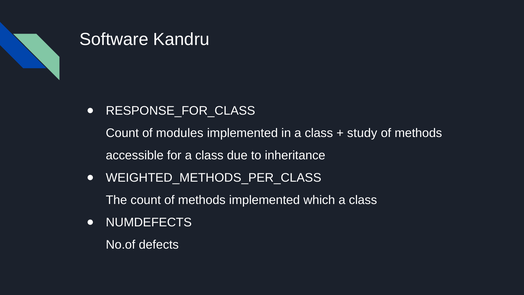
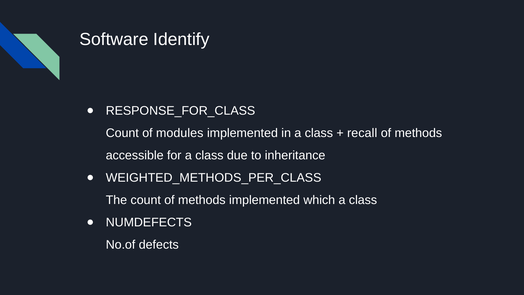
Kandru: Kandru -> Identify (181, 40)
study: study -> recall (362, 133)
